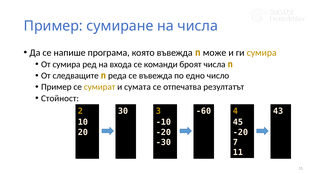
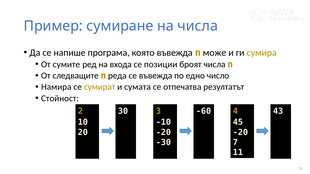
От сумира: сумира -> сумите (66, 64)
команди: команди -> позиции (161, 64)
Пример: Пример -> Намира (56, 87)
